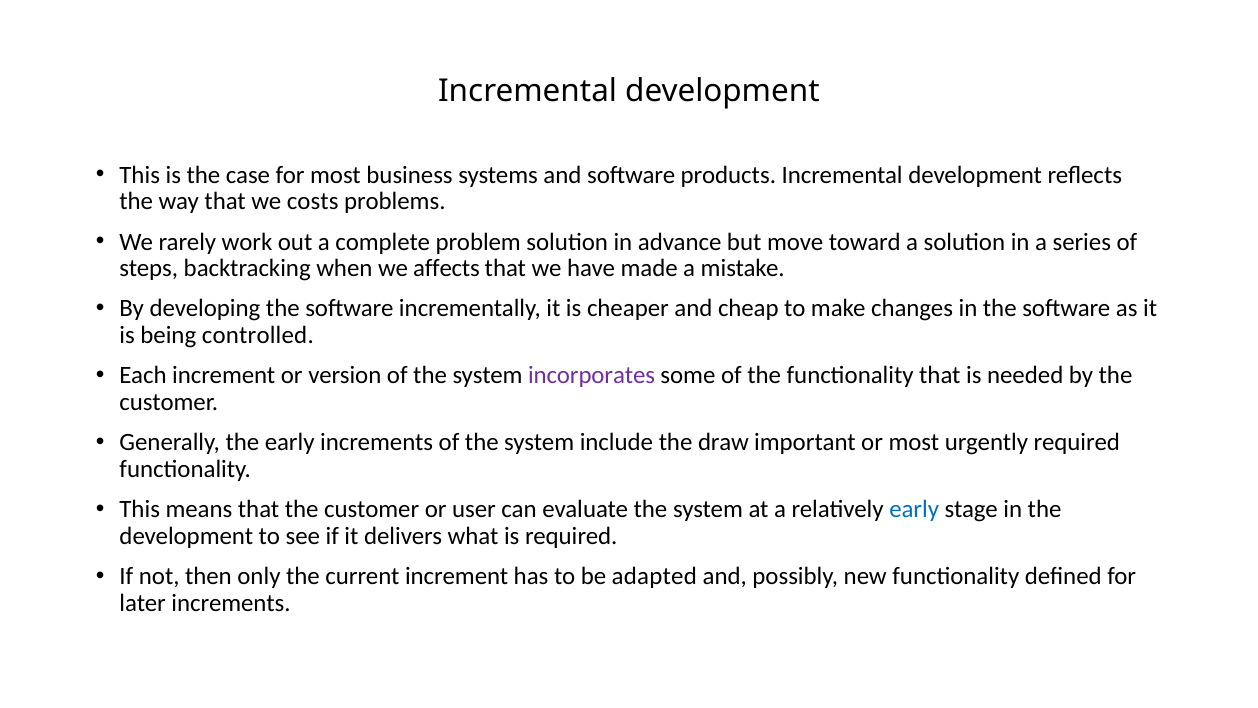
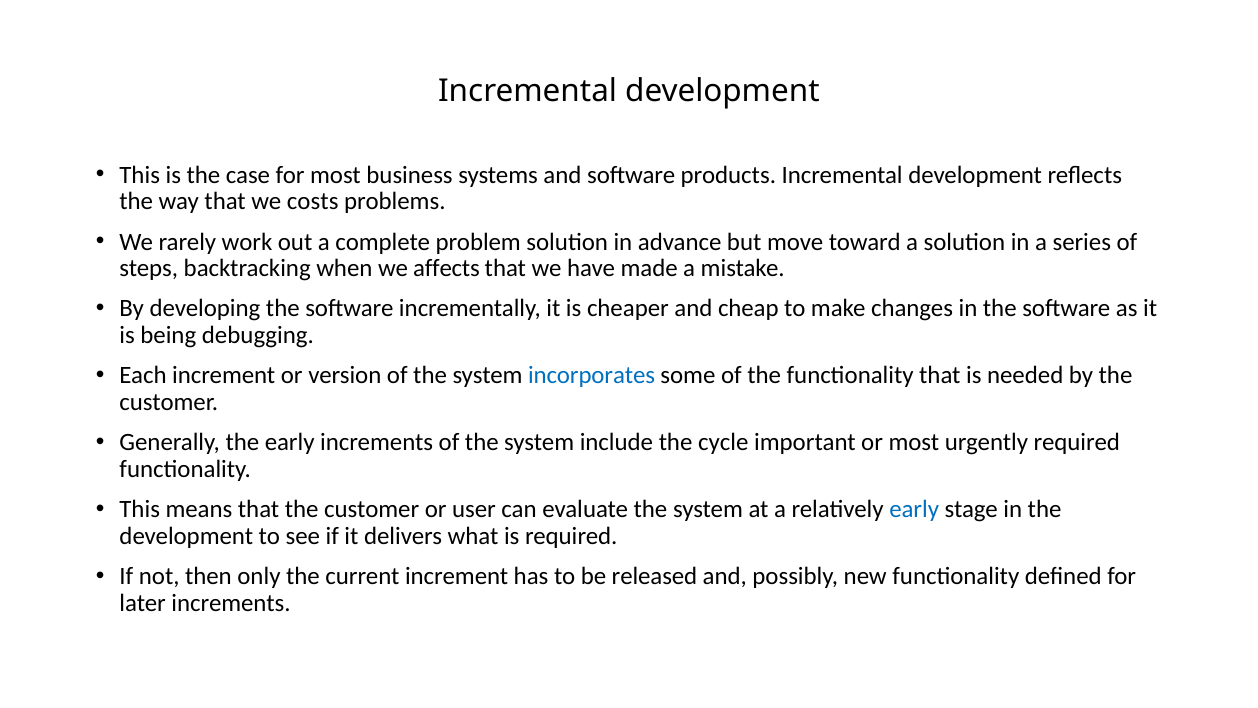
controlled: controlled -> debugging (258, 335)
incorporates colour: purple -> blue (592, 375)
draw: draw -> cycle (723, 442)
adapted: adapted -> released (654, 576)
